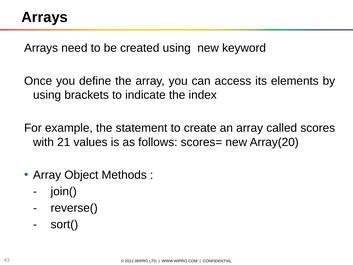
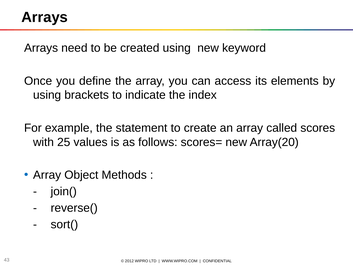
21: 21 -> 25 (64, 142)
